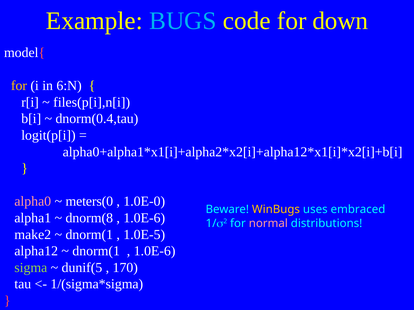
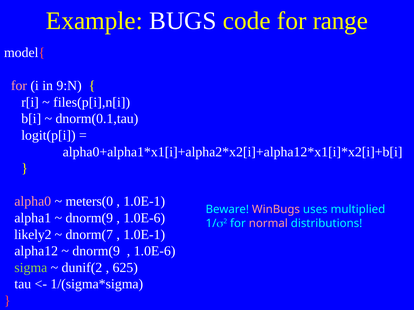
BUGS colour: light blue -> white (183, 21)
down: down -> range (340, 21)
for colour: yellow -> pink (19, 86)
6:N: 6:N -> 9:N (69, 86)
dnorm(0.4,tau: dnorm(0.4,tau -> dnorm(0.1,tau (97, 119)
1.0E-0: 1.0E-0 -> 1.0E-1 (144, 202)
WinBugs colour: yellow -> pink (276, 210)
embraced: embraced -> multiplied (358, 210)
dnorm(8: dnorm(8 -> dnorm(9 (89, 218)
make2: make2 -> likely2 (33, 235)
dnorm(1: dnorm(1 -> dnorm(7 (89, 235)
1.0E-5: 1.0E-5 -> 1.0E-1 (144, 235)
dnorm(1: dnorm(1 -> dnorm(9 (96, 251)
dunif(5: dunif(5 -> dunif(2 (82, 268)
170: 170 -> 625 (125, 268)
